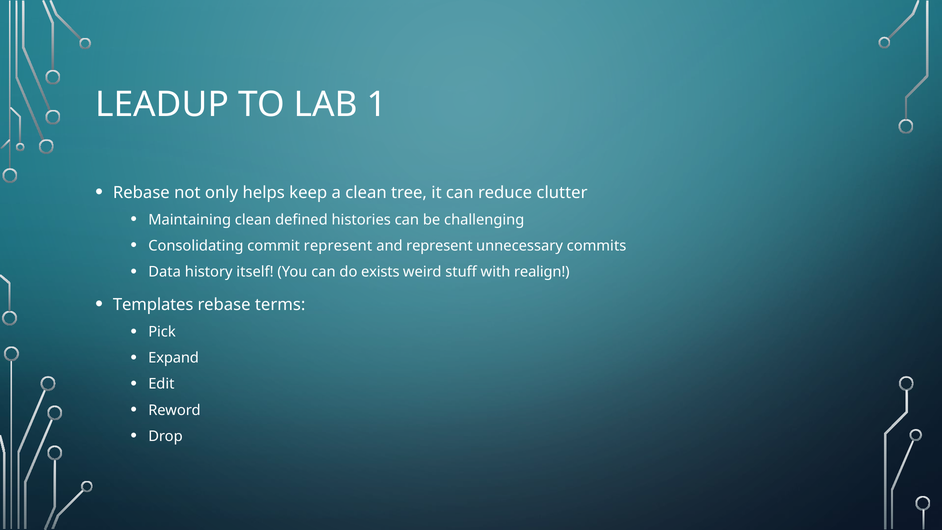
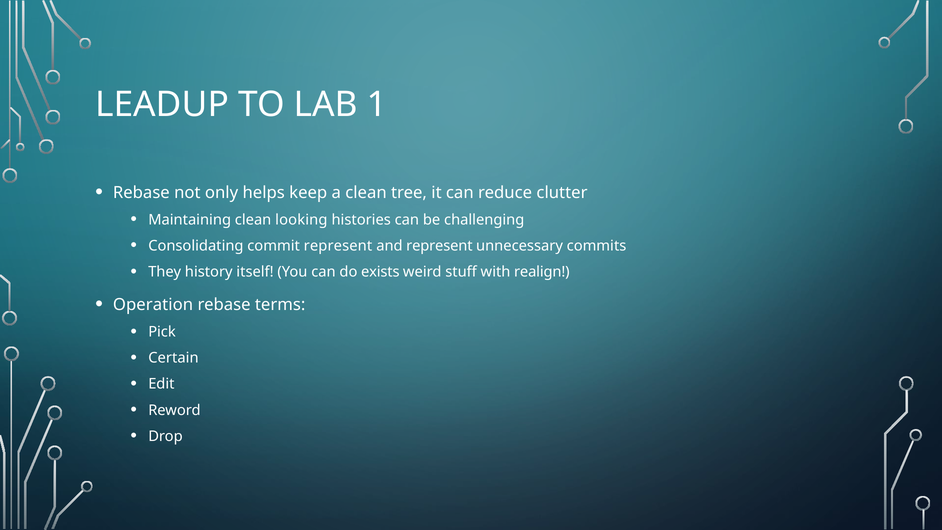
defined: defined -> looking (301, 220)
Data: Data -> They (165, 272)
Templates: Templates -> Operation (153, 305)
Expand: Expand -> Certain (173, 358)
